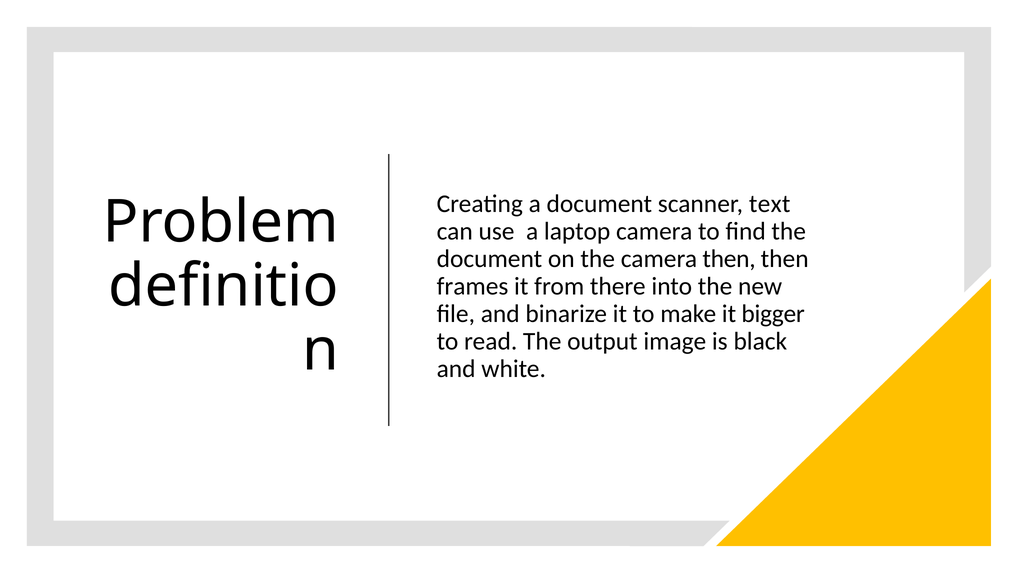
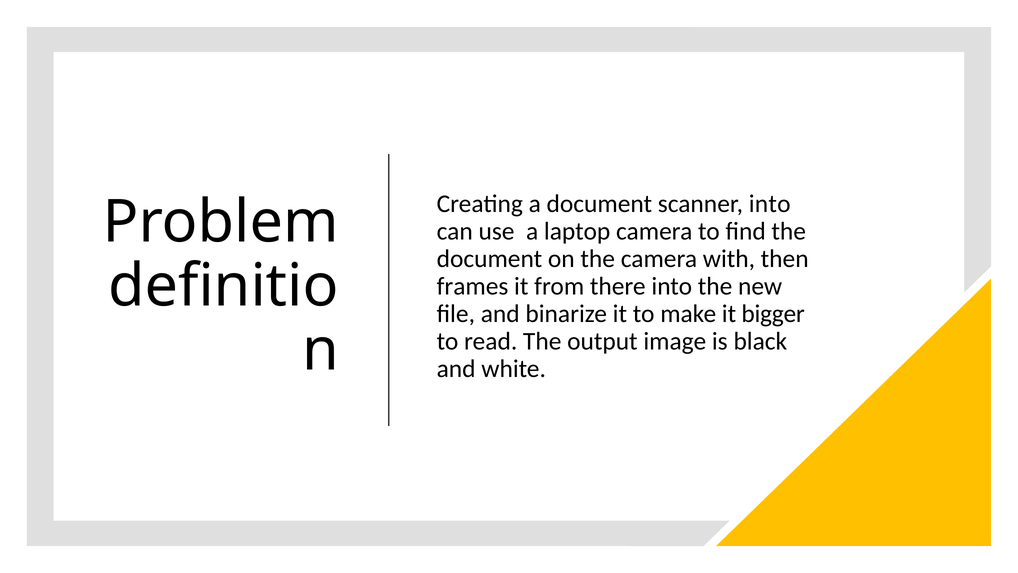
scanner text: text -> into (770, 204)
camera then: then -> with (729, 259)
